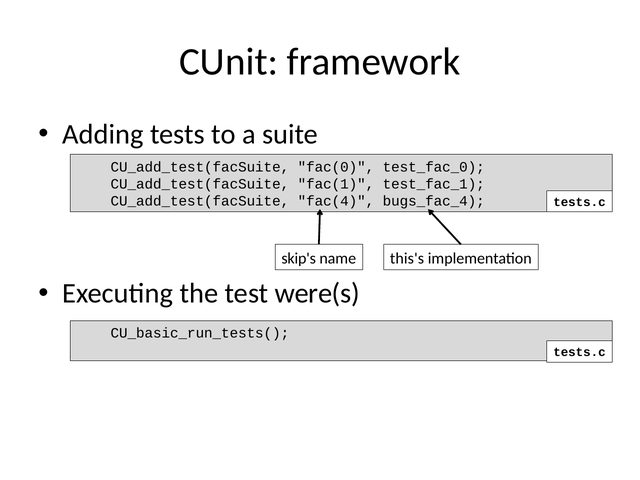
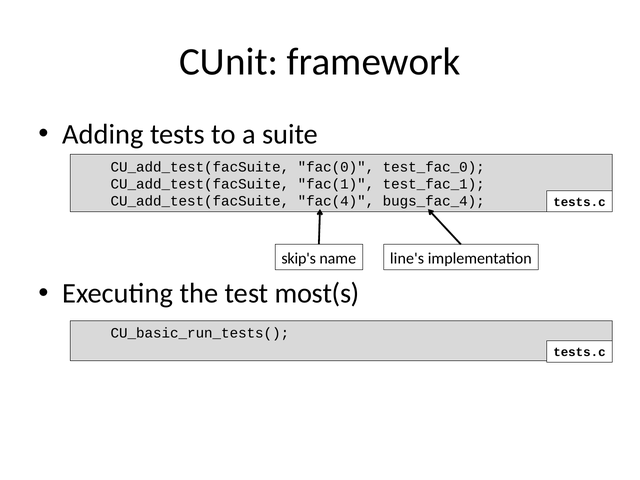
this's: this's -> line's (407, 258)
were(s: were(s -> most(s (317, 294)
